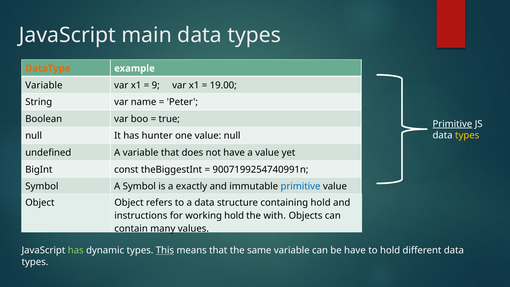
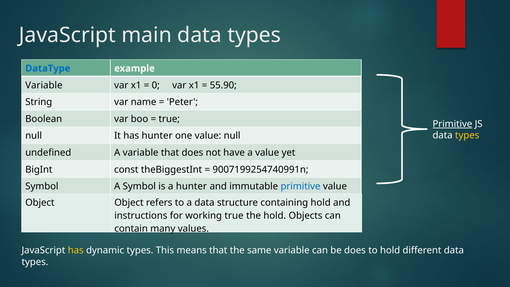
DataType colour: orange -> blue (48, 68)
9: 9 -> 0 (156, 85)
19.00: 19.00 -> 55.90 (223, 85)
a exactly: exactly -> hunter (191, 186)
working hold: hold -> true (234, 216)
the with: with -> hold (275, 216)
has colour: light green -> yellow (76, 250)
This underline: present -> none (165, 250)
be have: have -> does (355, 250)
